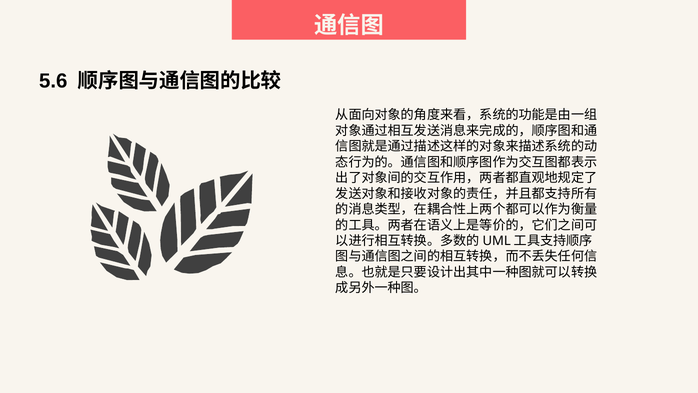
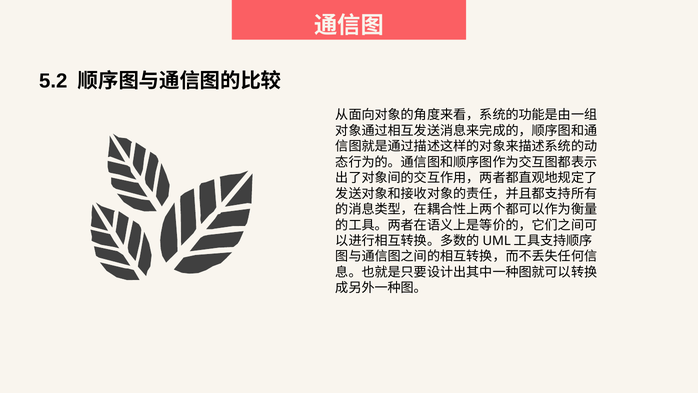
5.6: 5.6 -> 5.2 (53, 81)
